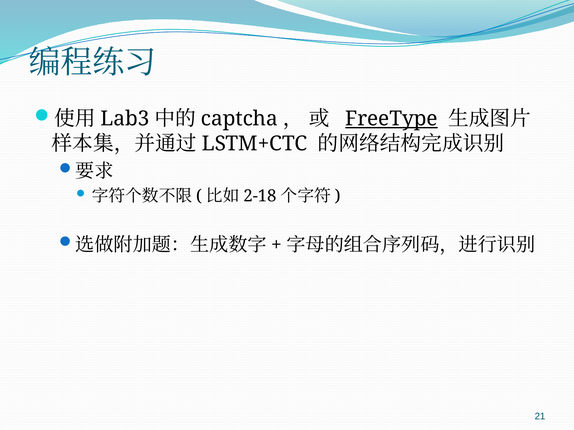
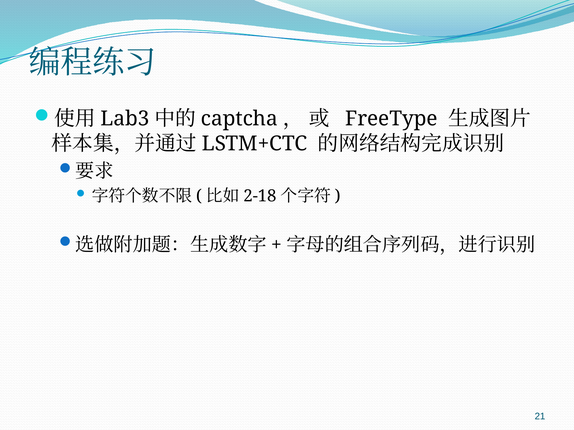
FreeType underline: present -> none (391, 119)
